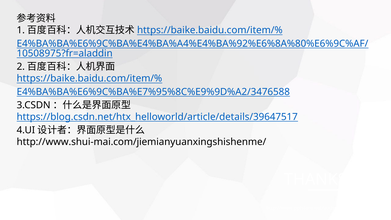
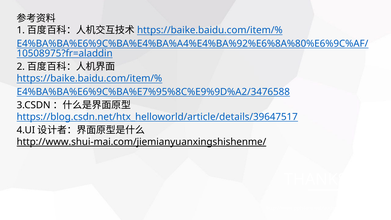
http://www.shui-mai.com/jiemianyuanxingshishenme/ underline: none -> present (141, 142)
